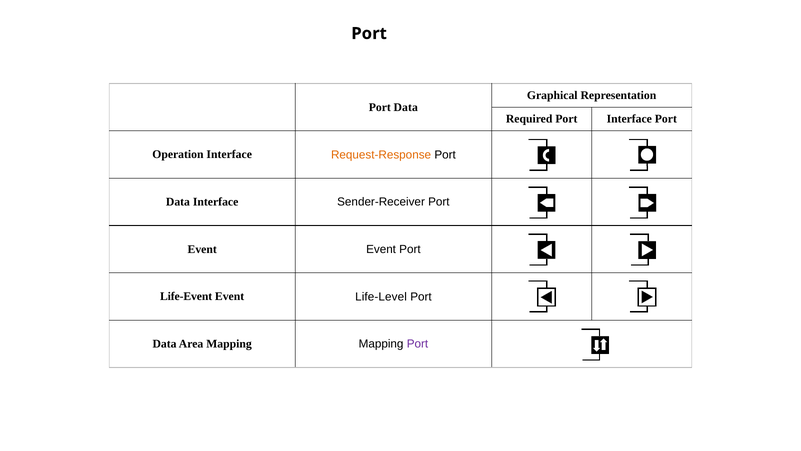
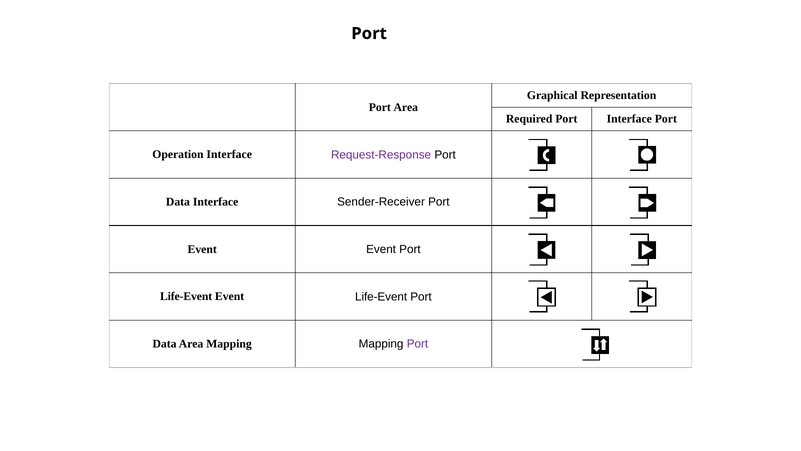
Data: Data -> Area (406, 107)
Request-Response colour: orange -> purple (381, 155)
Event Life-Level: Life-Level -> Life-Event (381, 296)
